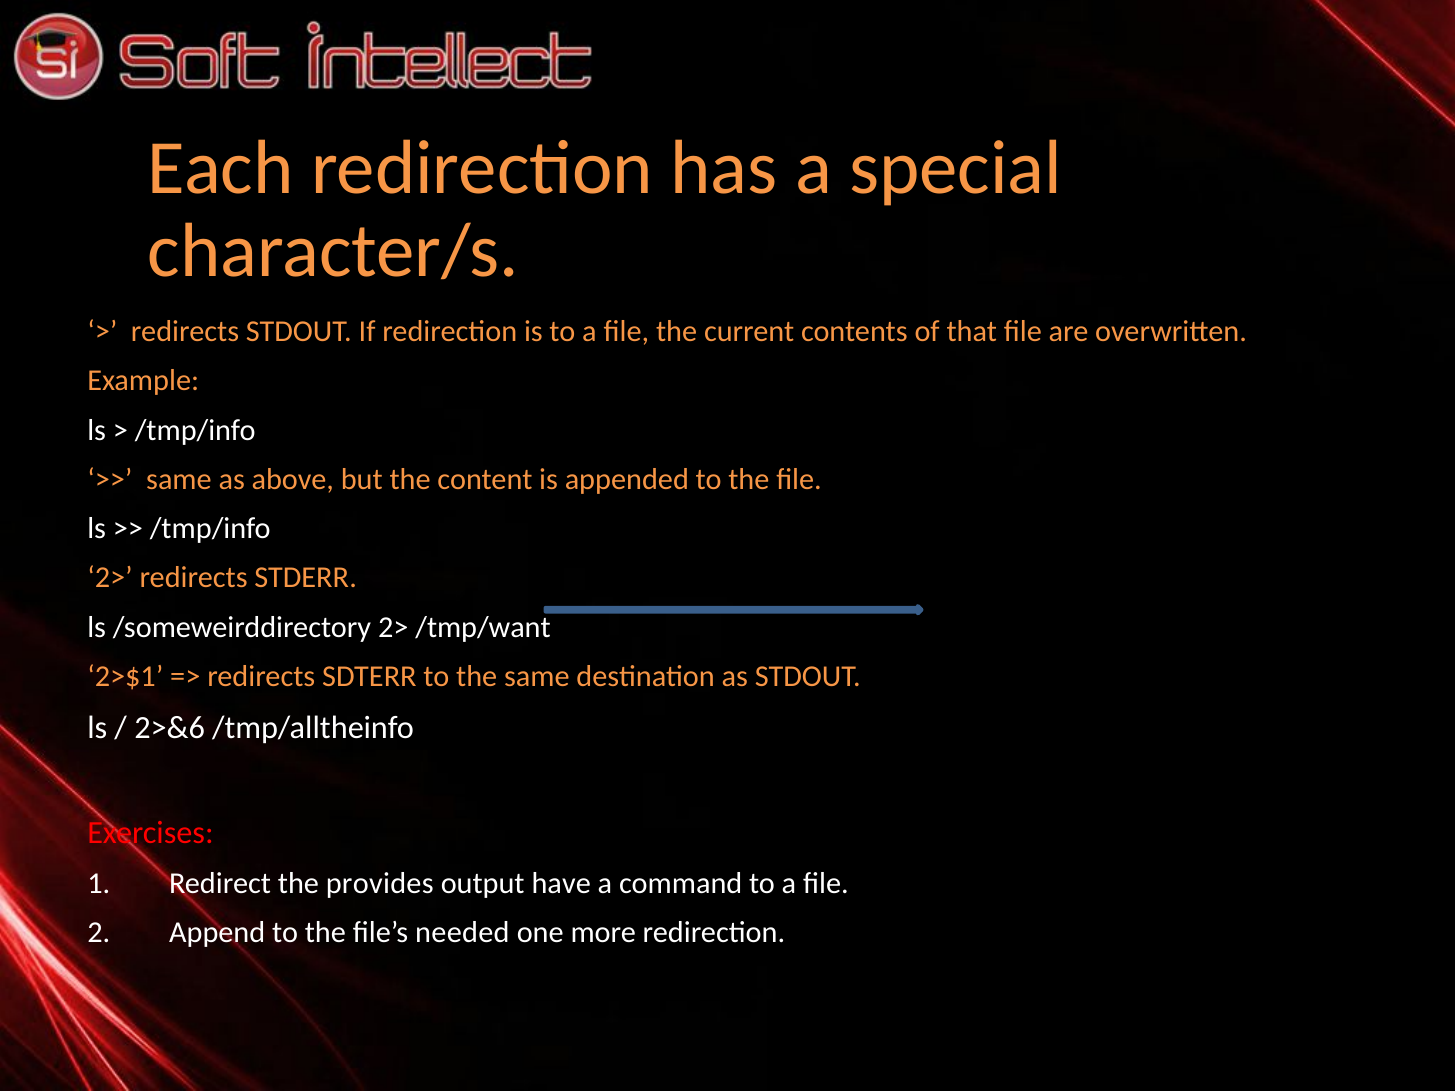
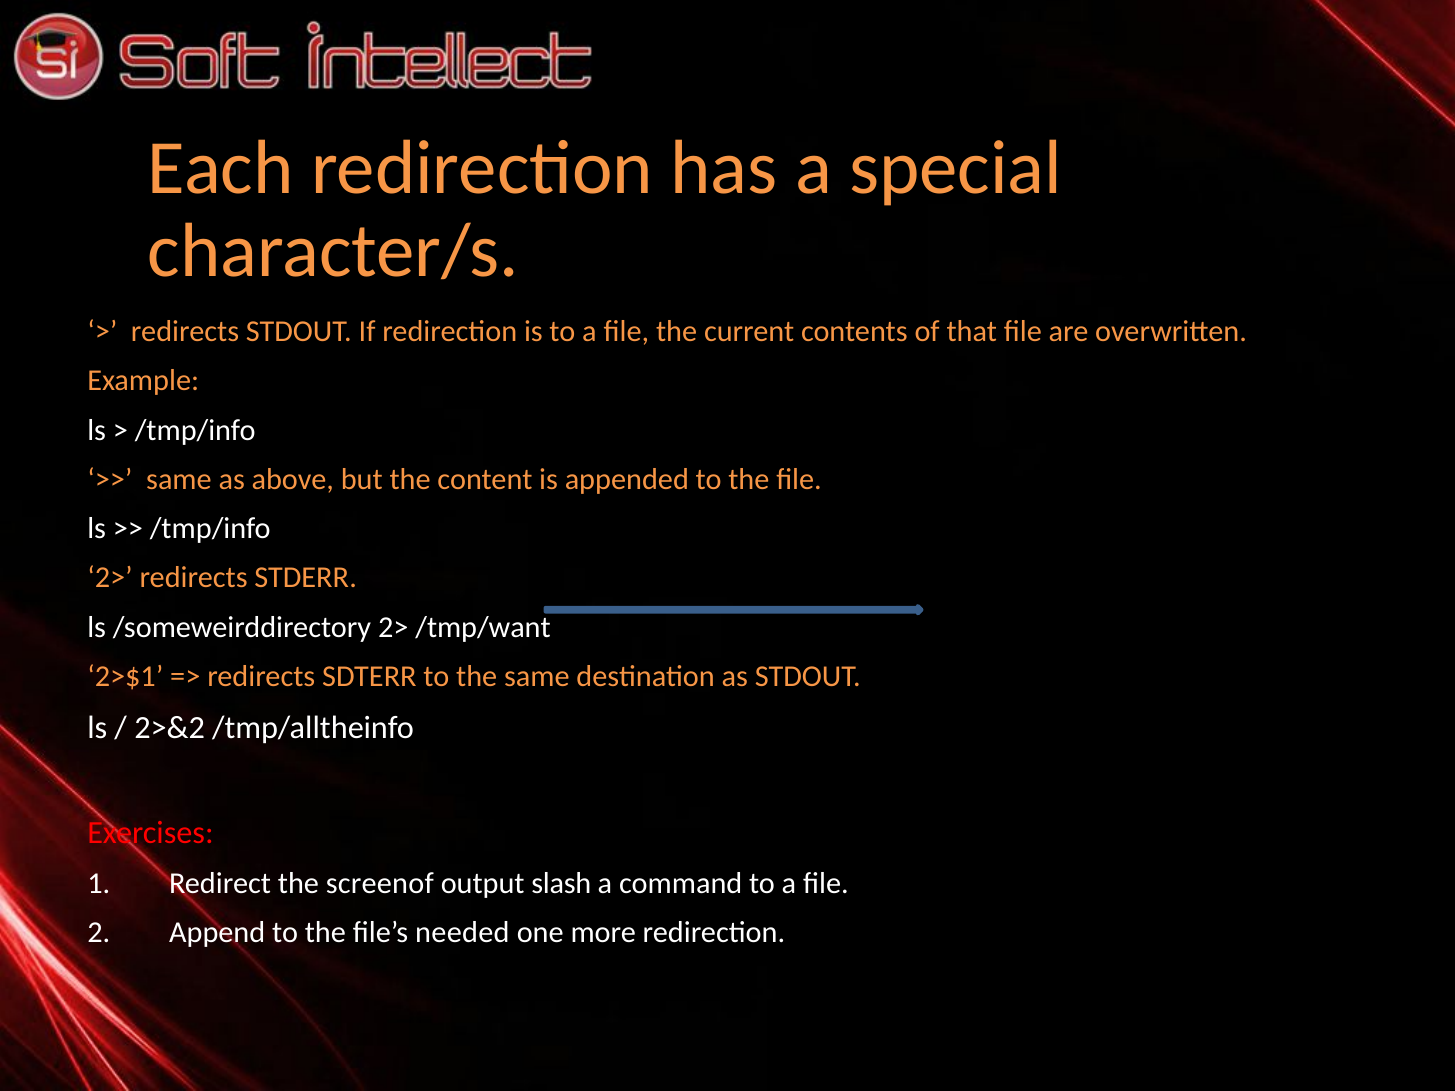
2>&6: 2>&6 -> 2>&2 (170, 728)
provides: provides -> screenof (380, 884)
have: have -> slash (561, 884)
